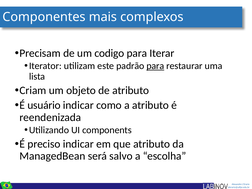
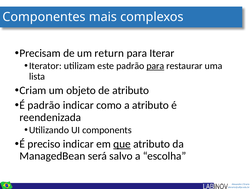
codigo: codigo -> return (109, 53)
É usuário: usuário -> padrão (44, 105)
que underline: none -> present (122, 144)
